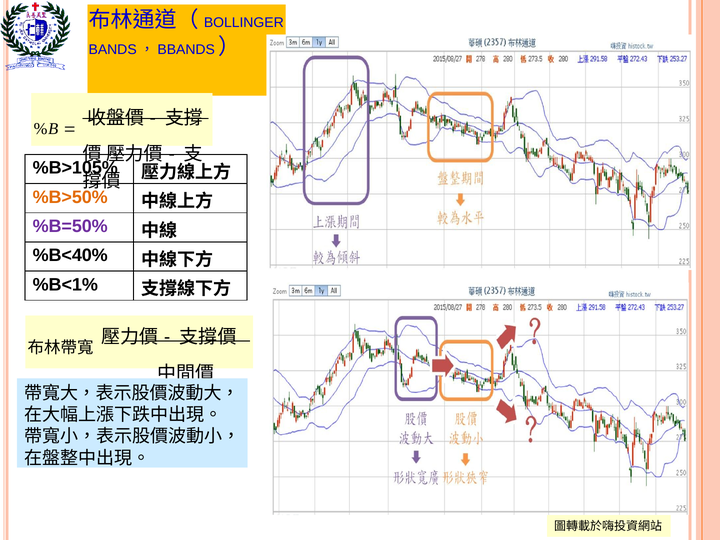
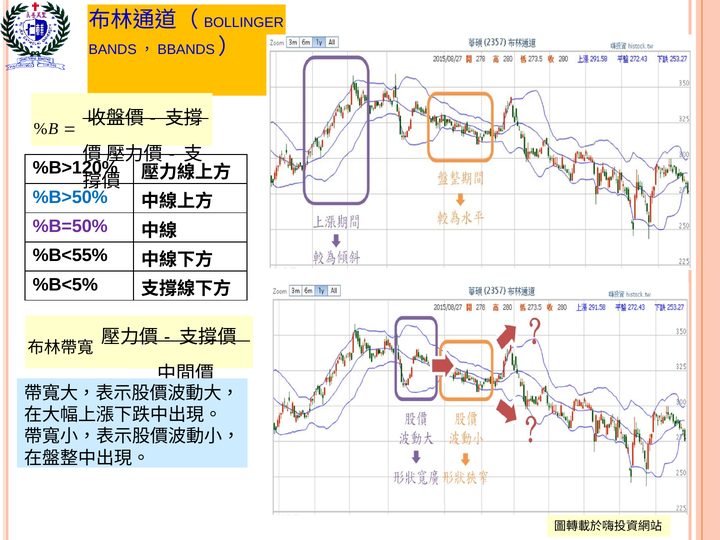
%B>105%: %B>105% -> %B>120% (75, 168)
%B>50% colour: orange -> blue (70, 197)
%B<40%: %B<40% -> %B<55% (70, 255)
%B<1%: %B<1% -> %B<5% (65, 285)
